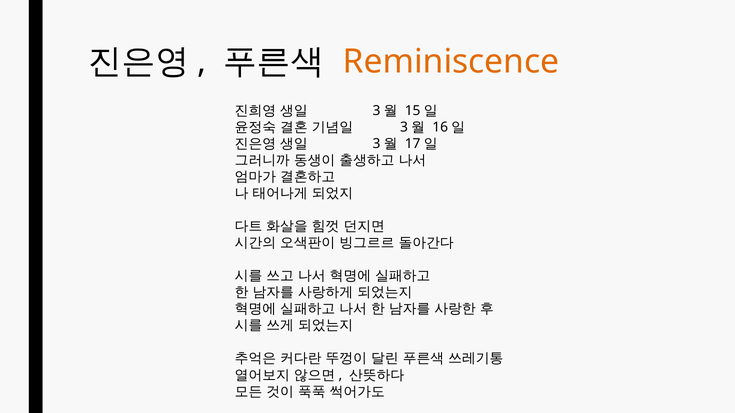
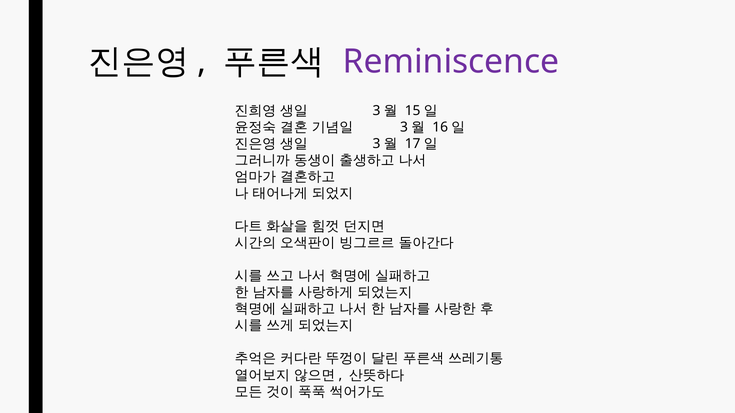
Reminiscence colour: orange -> purple (451, 62)
